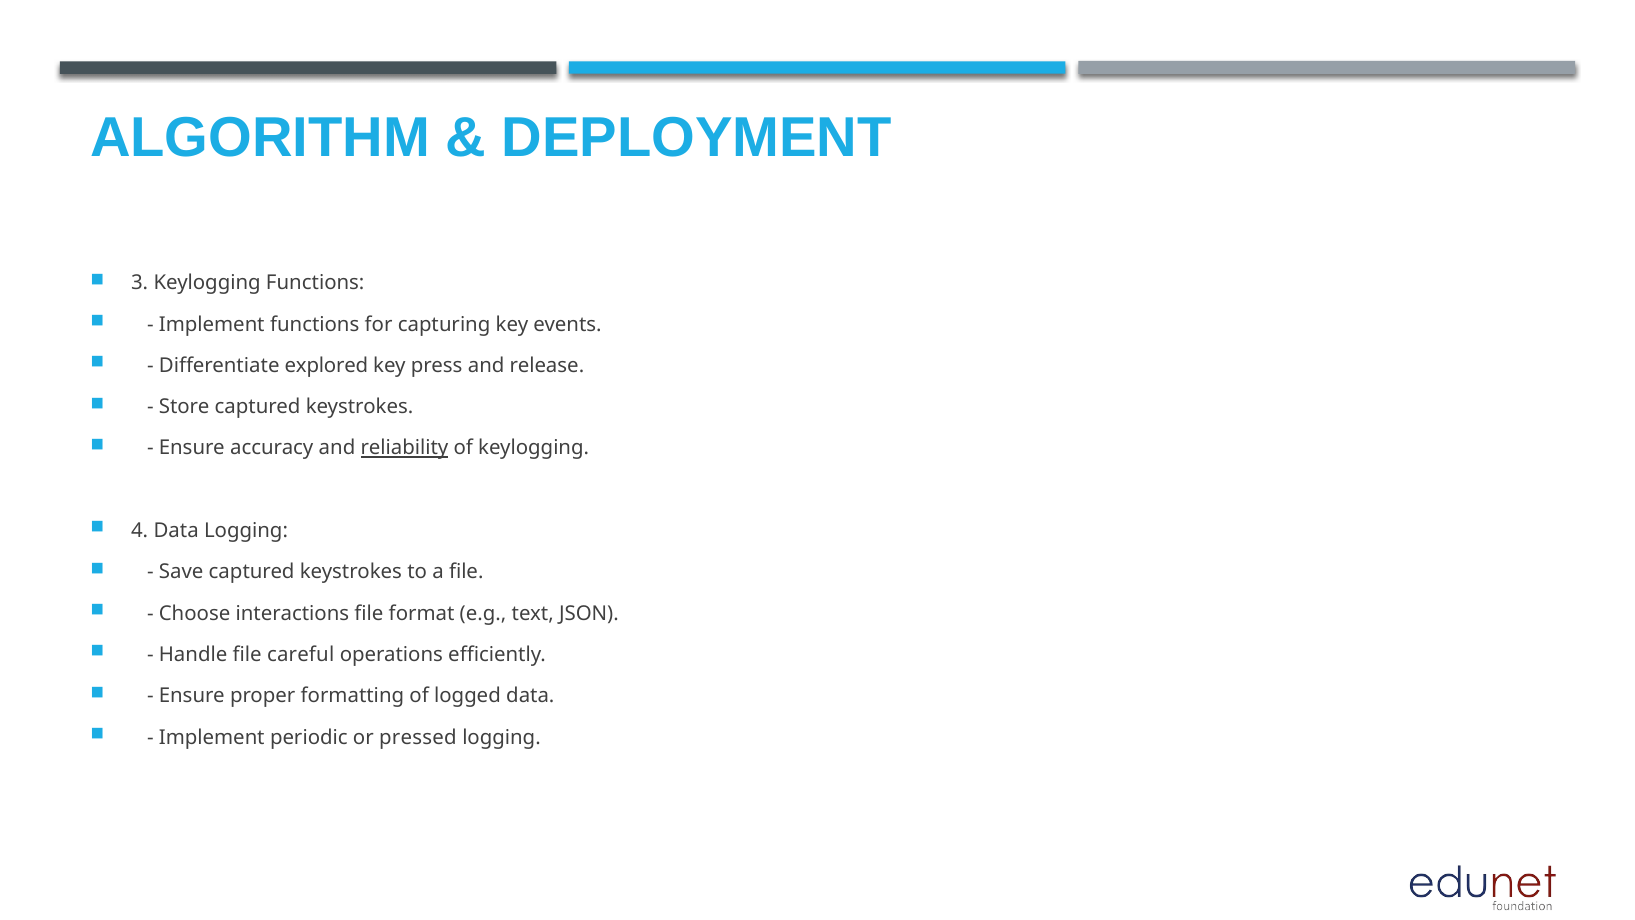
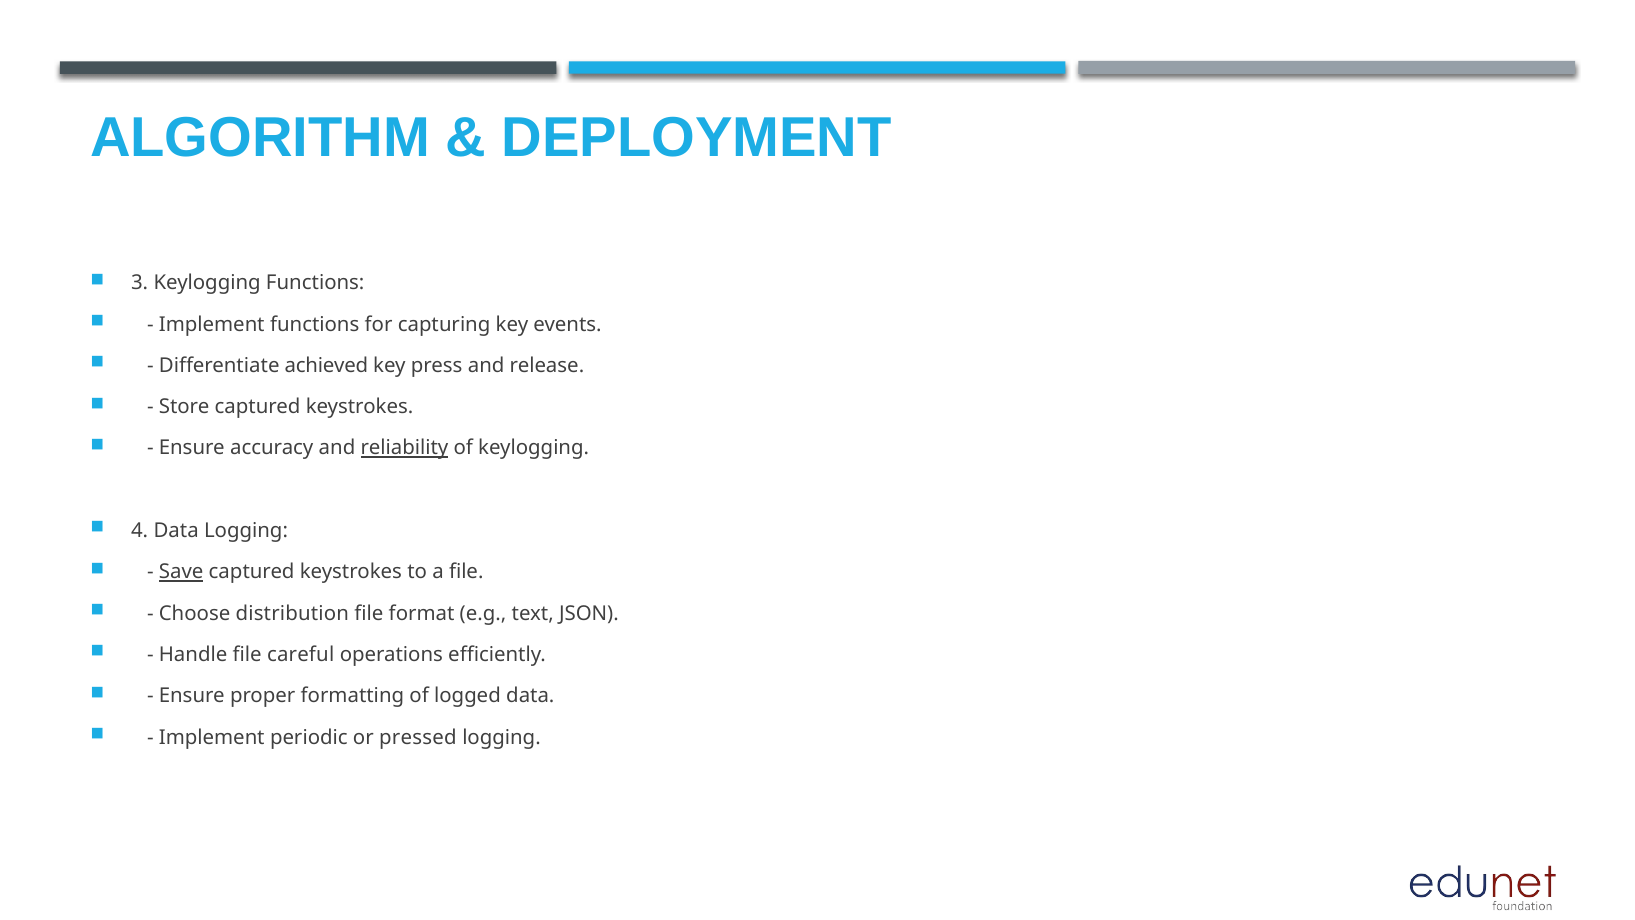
explored: explored -> achieved (326, 366)
Save underline: none -> present (181, 572)
interactions: interactions -> distribution (292, 613)
